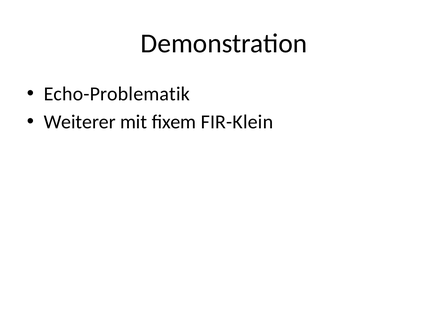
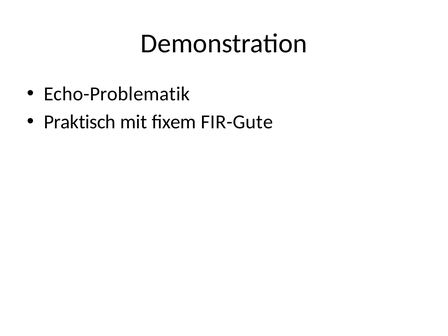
Weiterer: Weiterer -> Praktisch (80, 122)
FIR-Klein: FIR-Klein -> FIR-Gute (237, 122)
